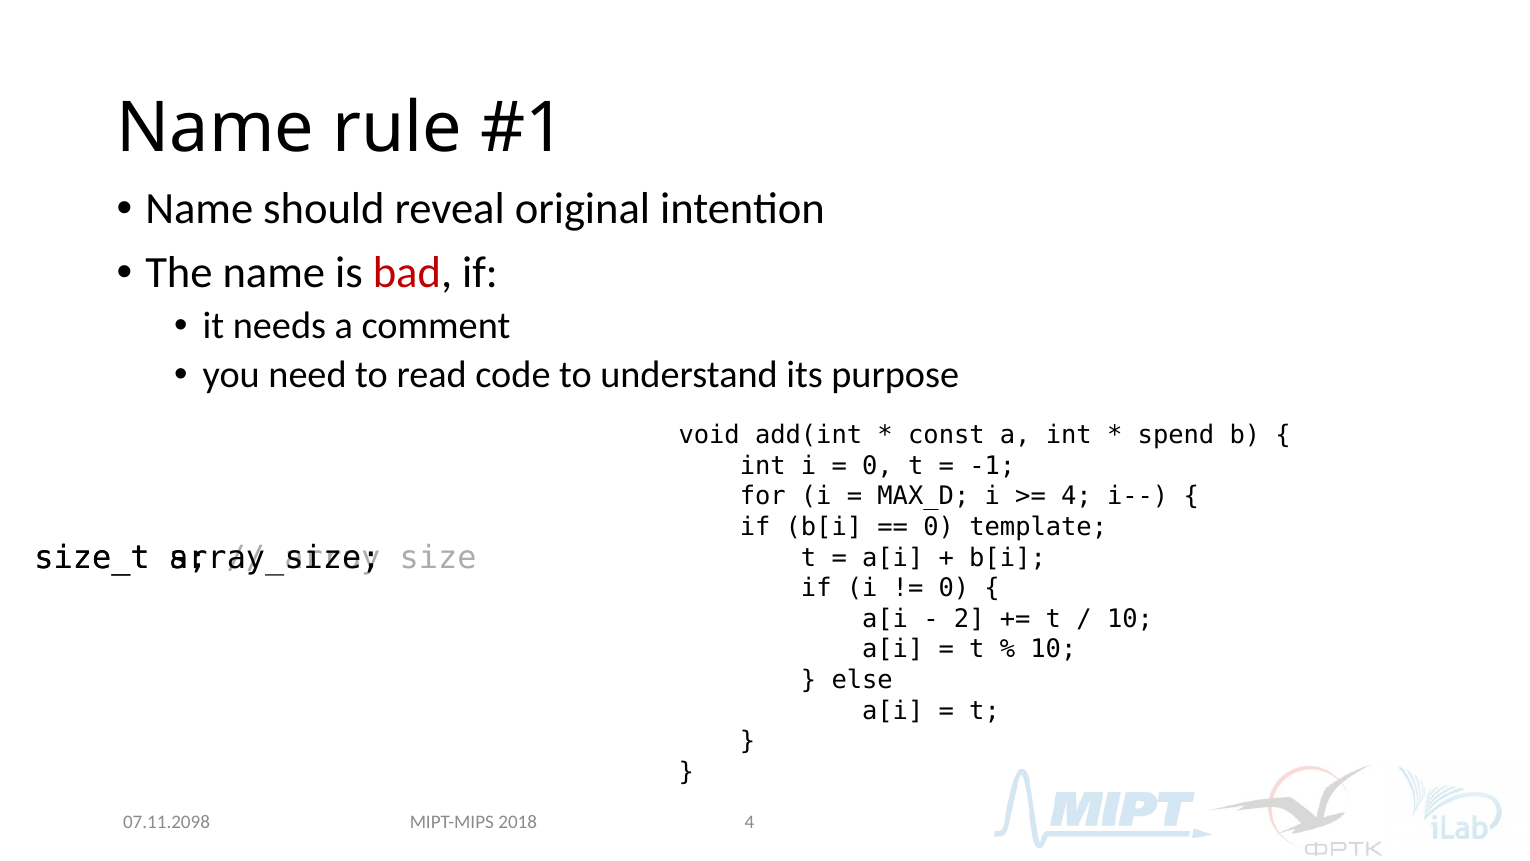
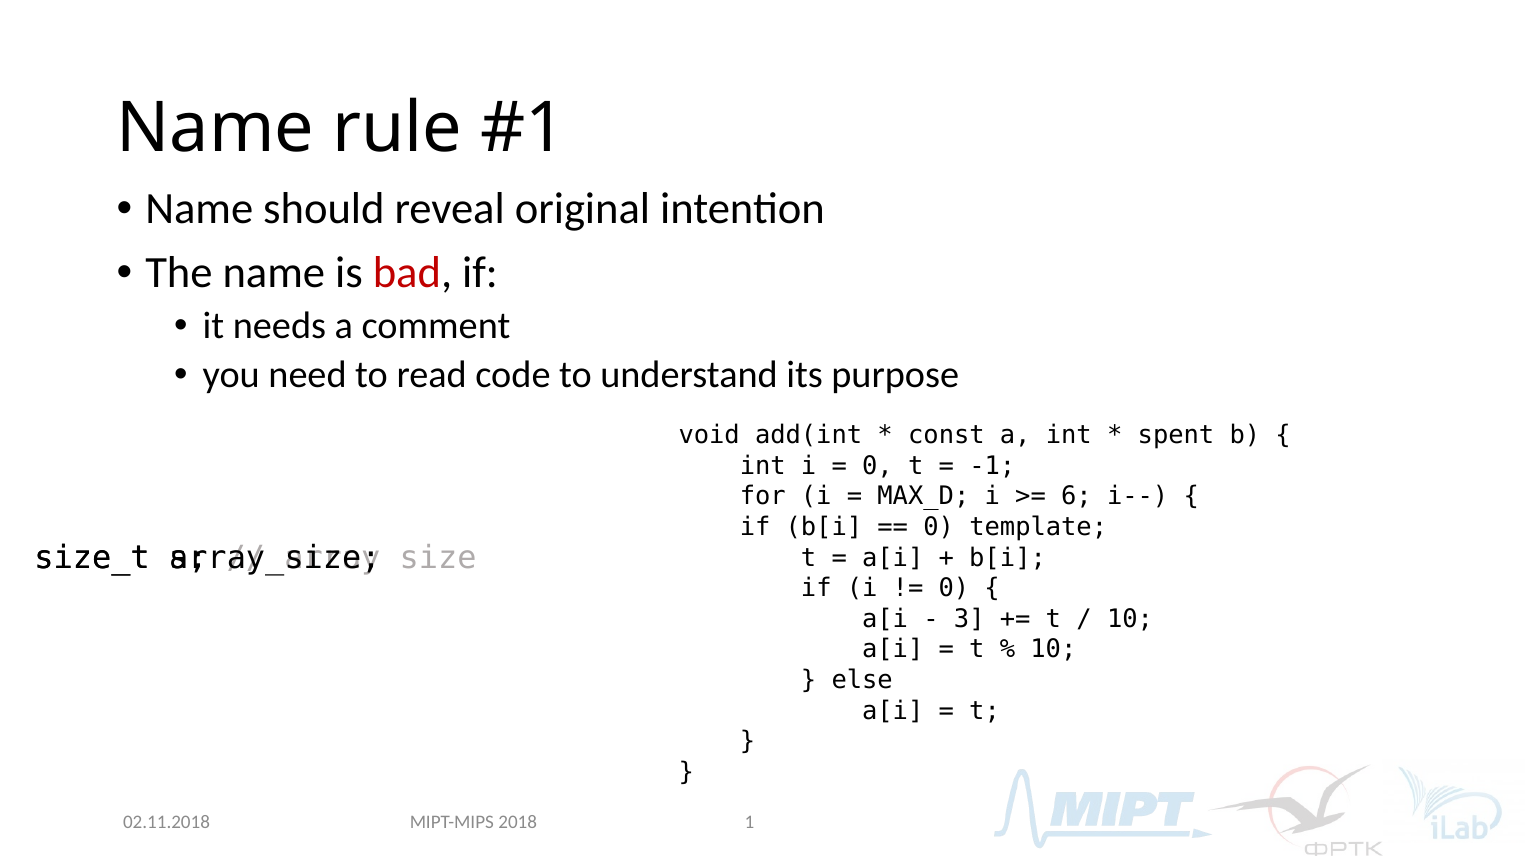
spend: spend -> spent (1176, 435)
4: 4 -> 6 (1076, 496)
2: 2 -> 3 (969, 619)
2018 4: 4 -> 1 (749, 822)
07.11.2098: 07.11.2098 -> 02.11.2018 (167, 822)
